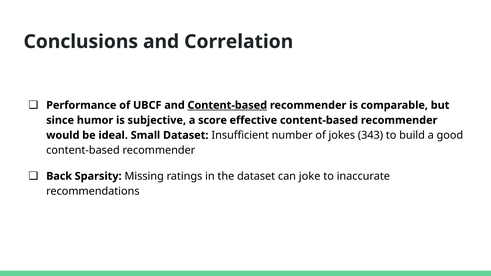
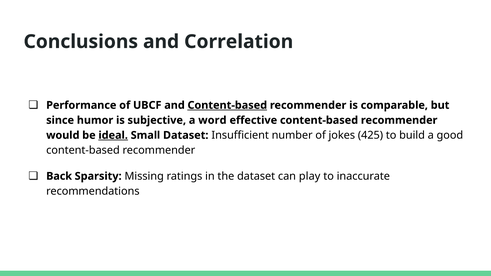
score: score -> word (212, 120)
ideal underline: none -> present (113, 135)
343: 343 -> 425 (370, 135)
joke: joke -> play (310, 176)
